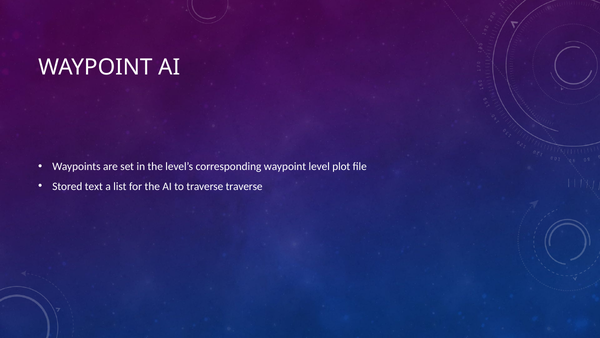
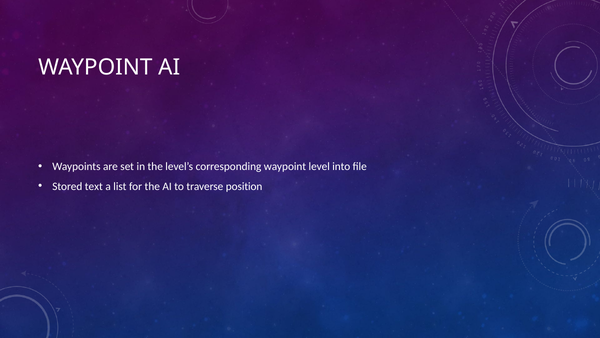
plot: plot -> into (341, 166)
traverse traverse: traverse -> position (244, 186)
